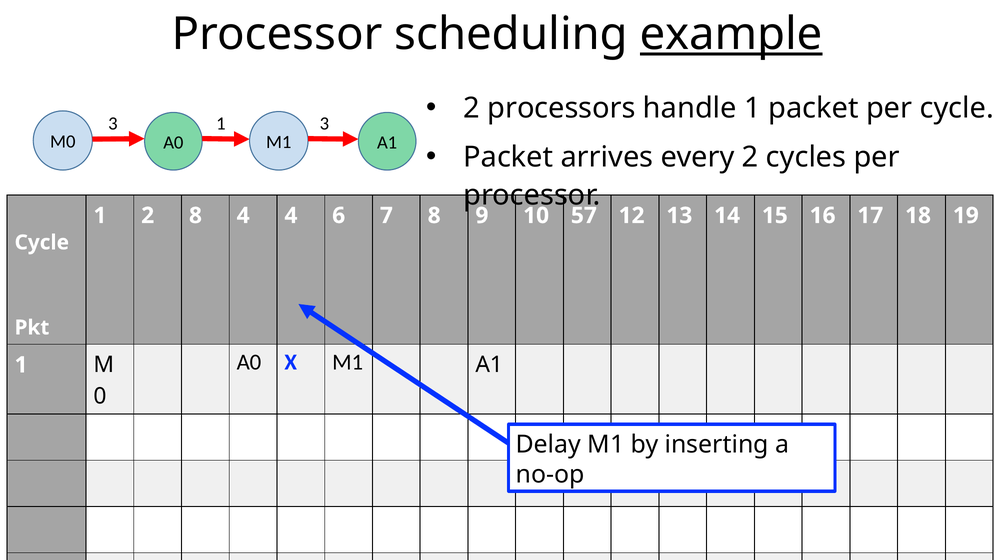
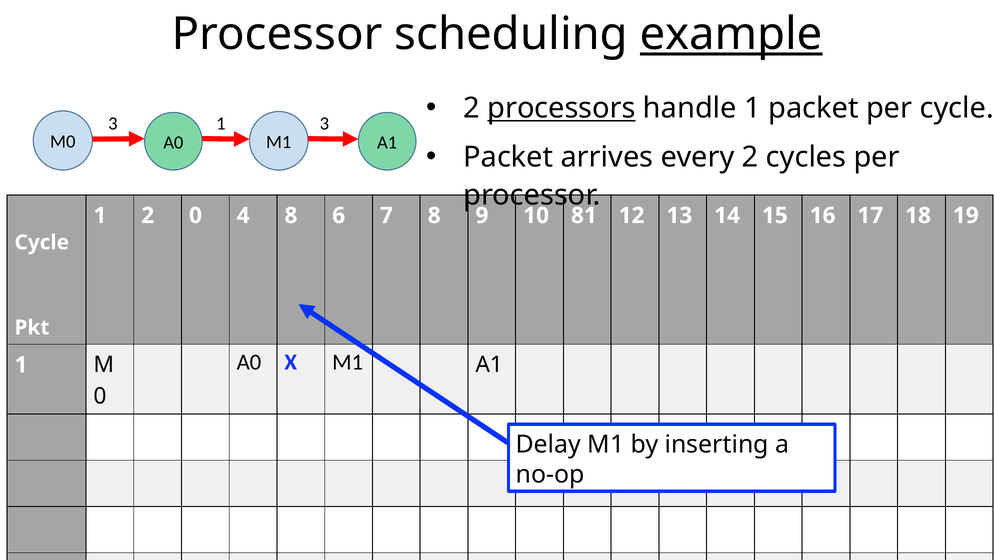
processors underline: none -> present (561, 108)
2 8: 8 -> 0 (195, 215)
4 4: 4 -> 8 (291, 215)
57: 57 -> 81 (584, 215)
